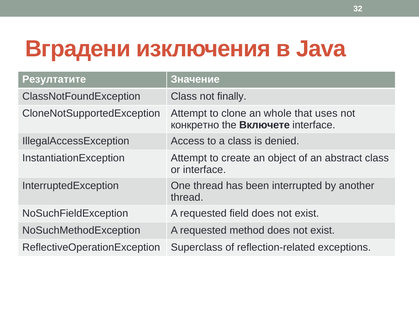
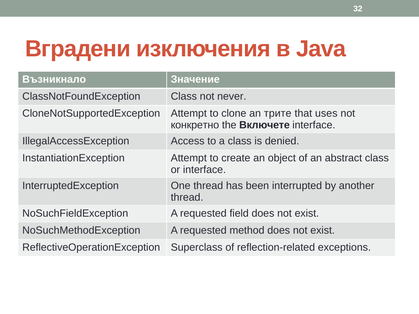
Резултатите: Резултатите -> Възникнало (54, 80)
finally: finally -> never (232, 96)
whole: whole -> трите (278, 113)
